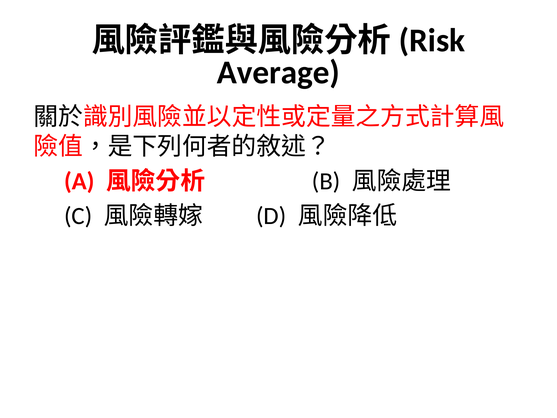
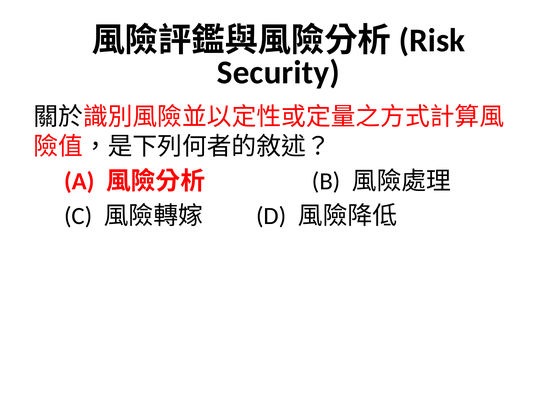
Average: Average -> Security (278, 72)
